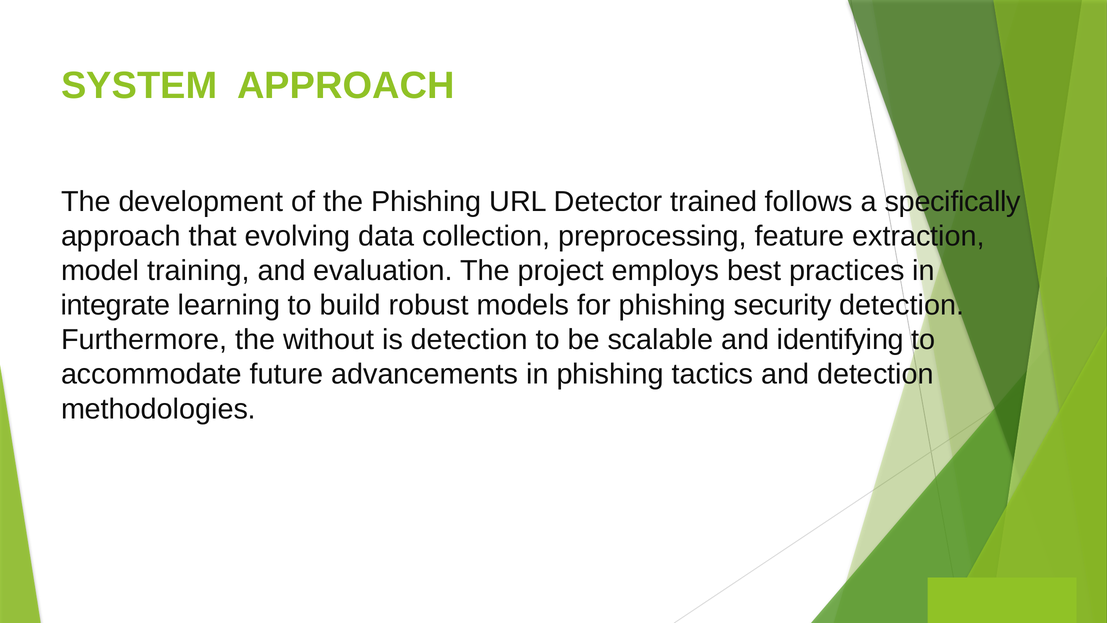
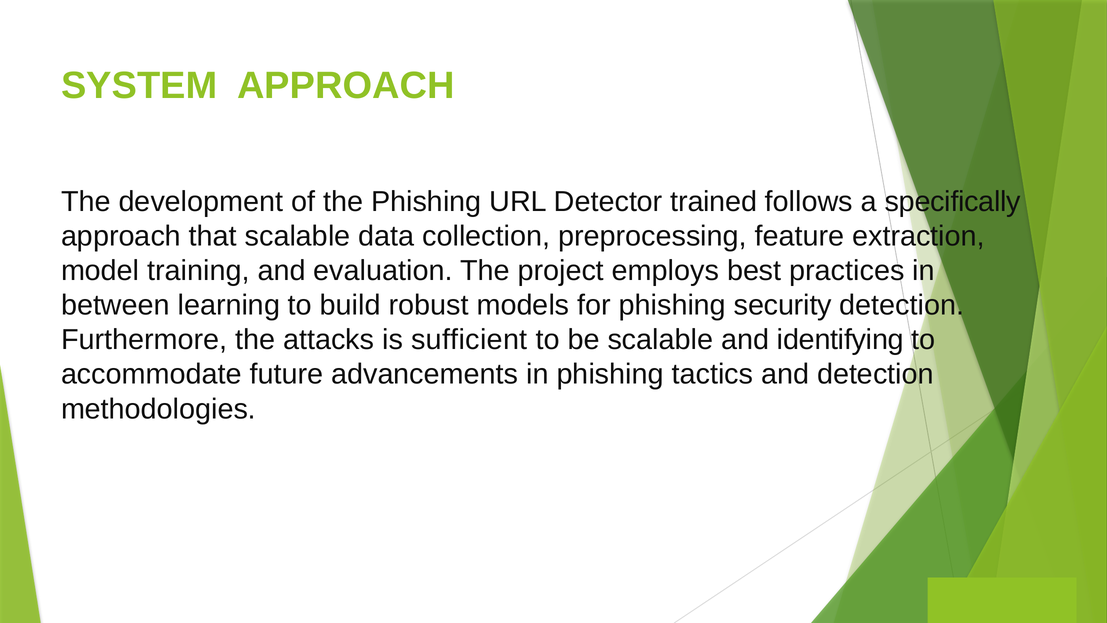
that evolving: evolving -> scalable (298, 236)
integrate: integrate -> between (115, 305)
without: without -> attacks (329, 340)
is detection: detection -> sufficient (469, 340)
